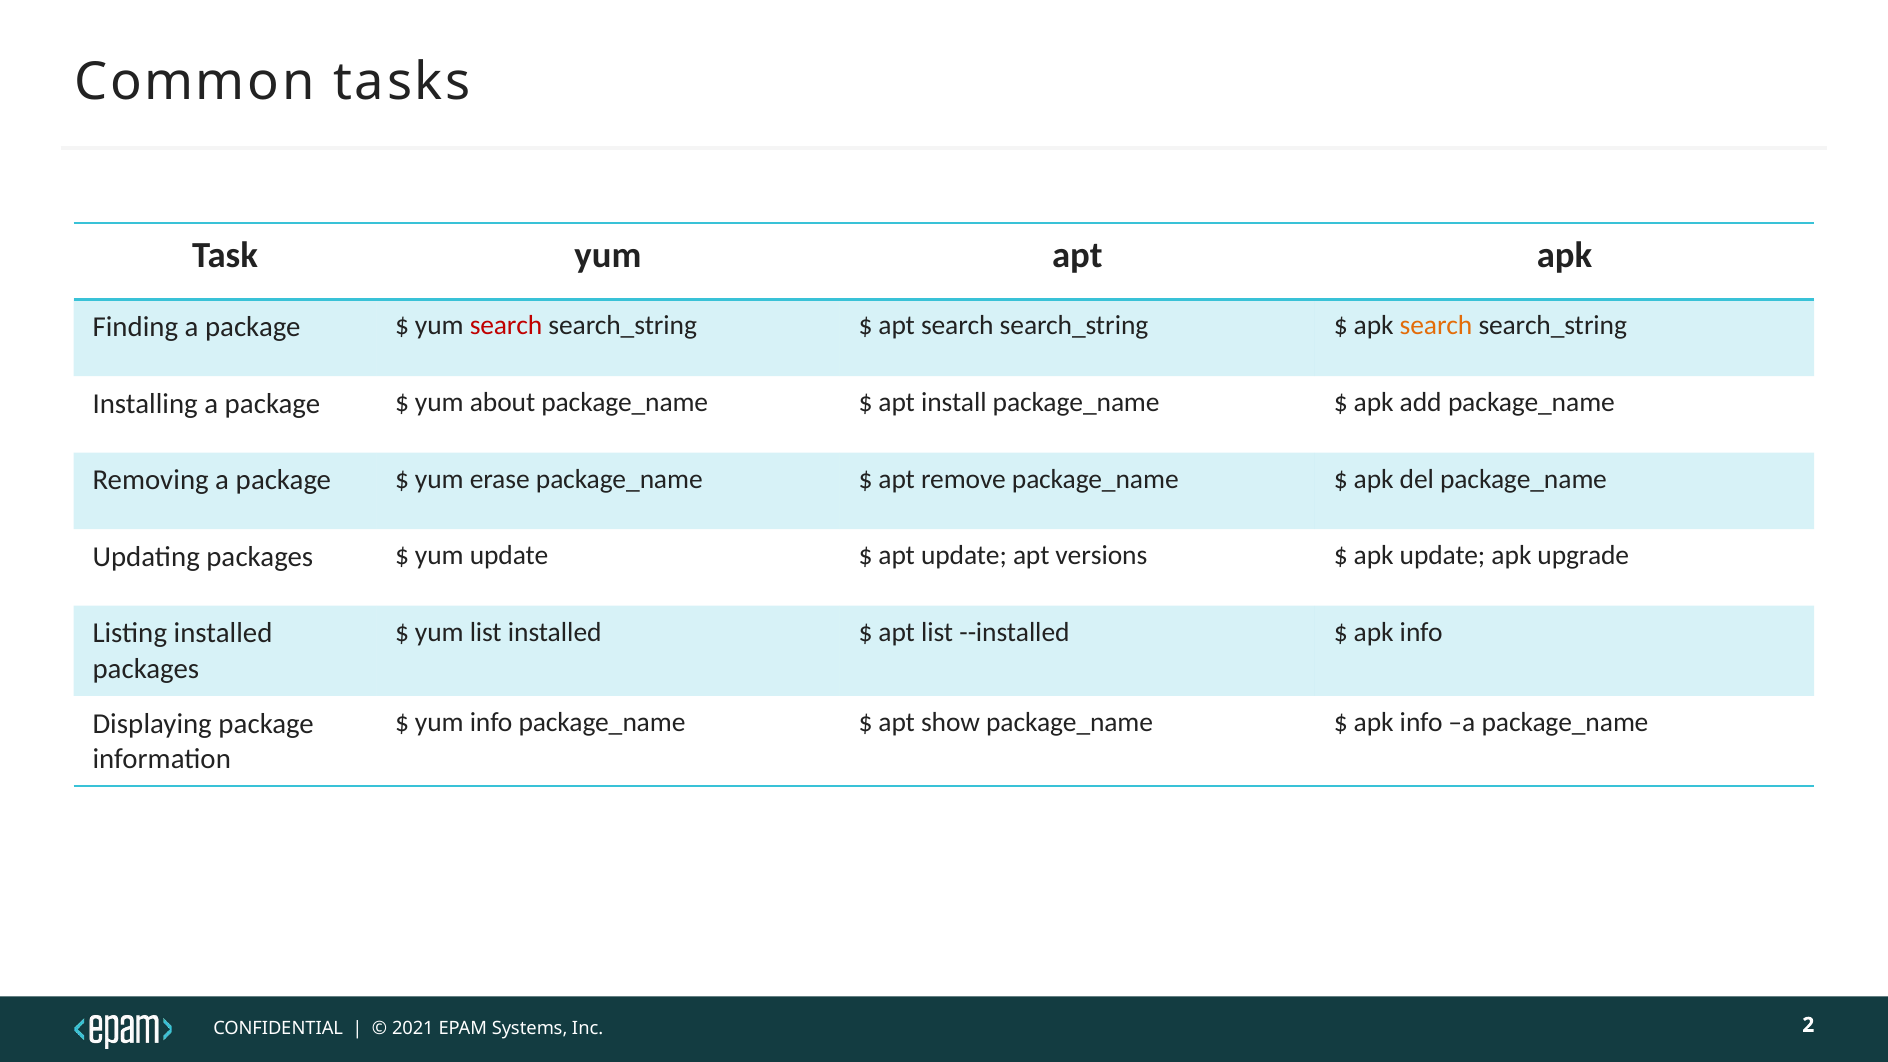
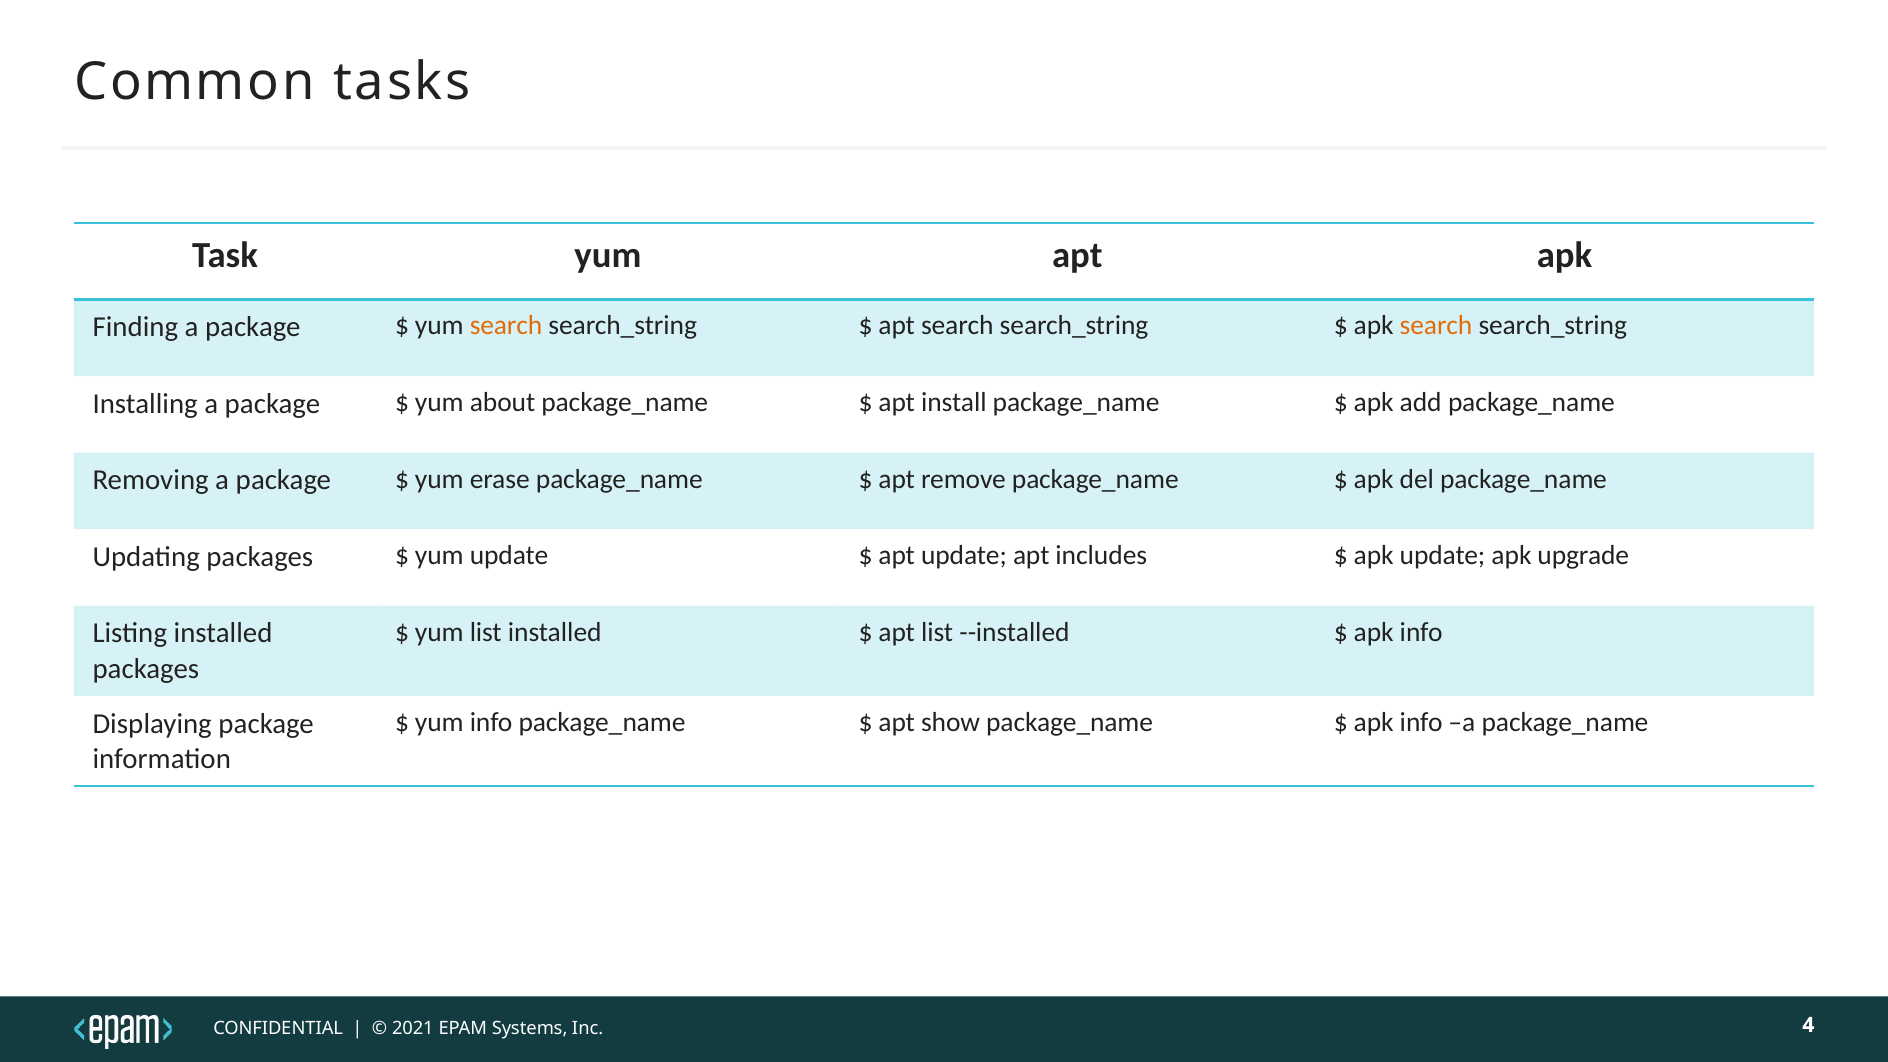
search colour: red -> orange (506, 326)
versions: versions -> includes (1101, 556)
2: 2 -> 4 (1808, 1025)
